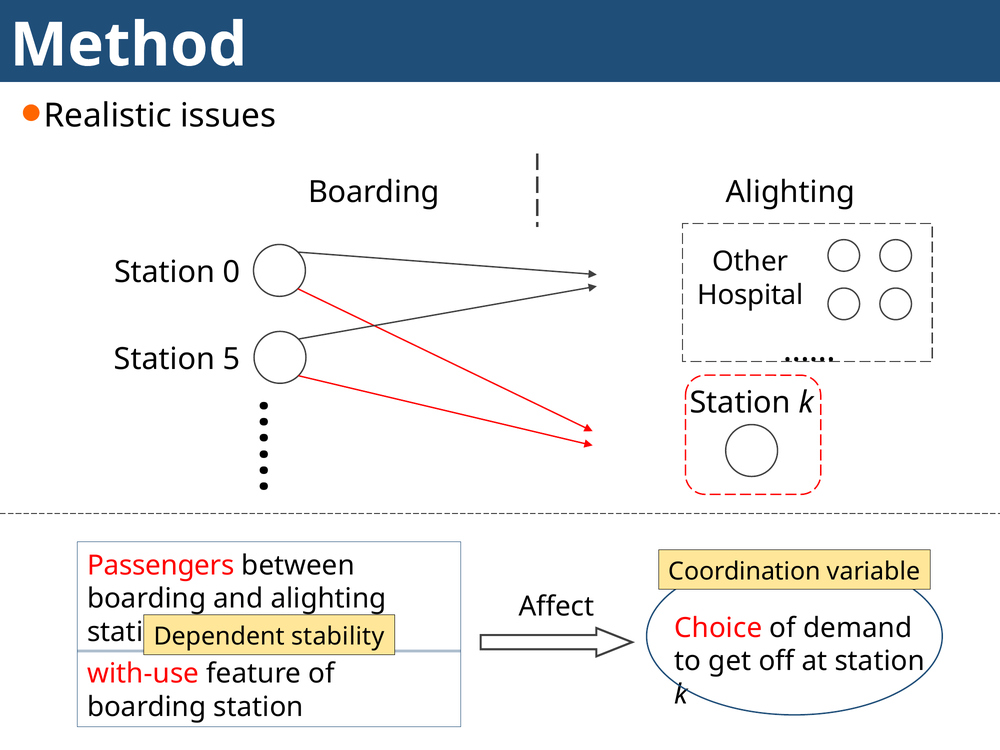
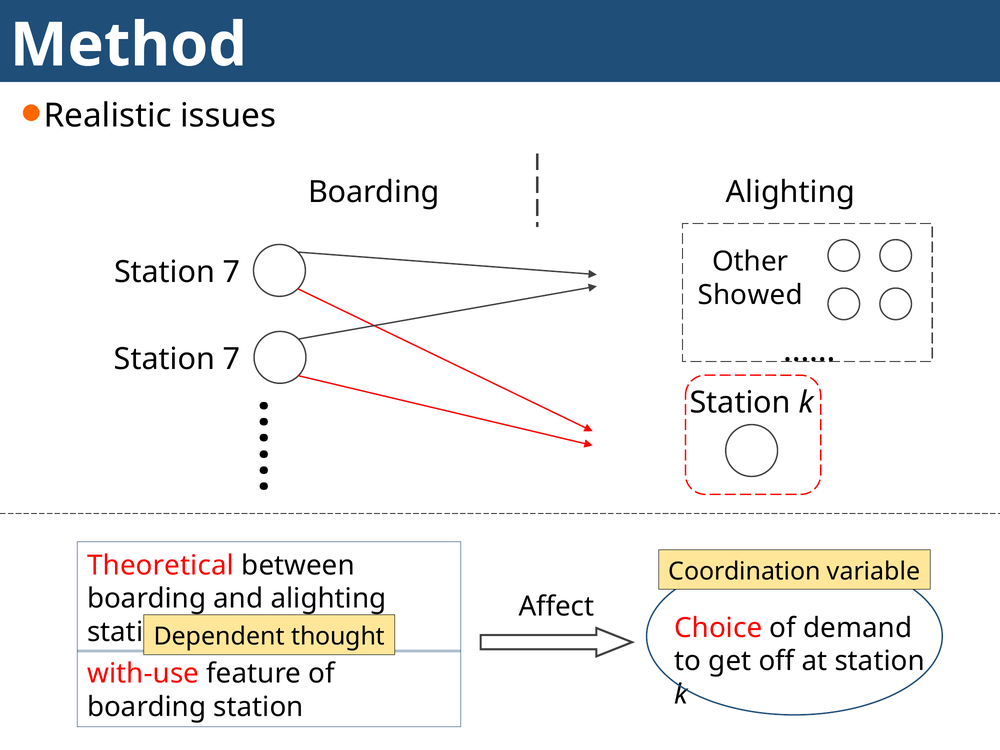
0: 0 -> 7 (232, 272)
Hospital: Hospital -> Showed (750, 295)
5: 5 -> 7 (231, 359)
Passengers: Passengers -> Theoretical (161, 565)
stability: stability -> thought (338, 636)
